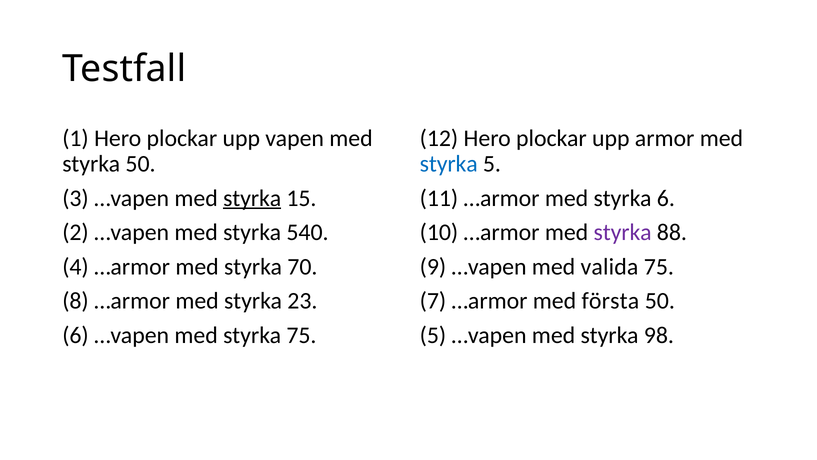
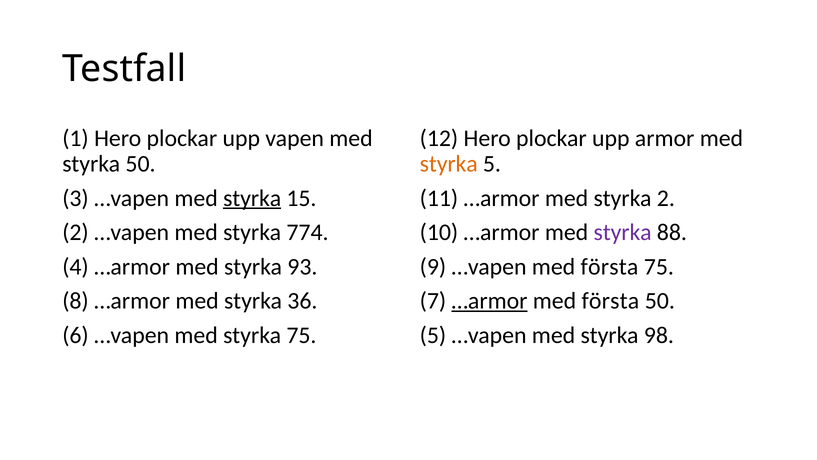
styrka colour: blue -> orange (449, 164)
styrka 6: 6 -> 2 (666, 198)
540: 540 -> 774 (307, 232)
70: 70 -> 93 (302, 266)
…vapen med valida: valida -> första (609, 266)
23: 23 -> 36 (302, 301)
…armor underline: none -> present (490, 301)
